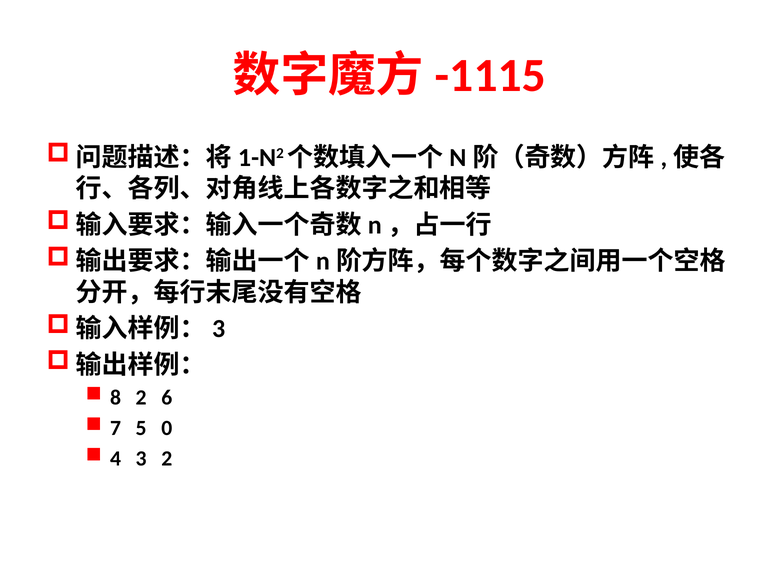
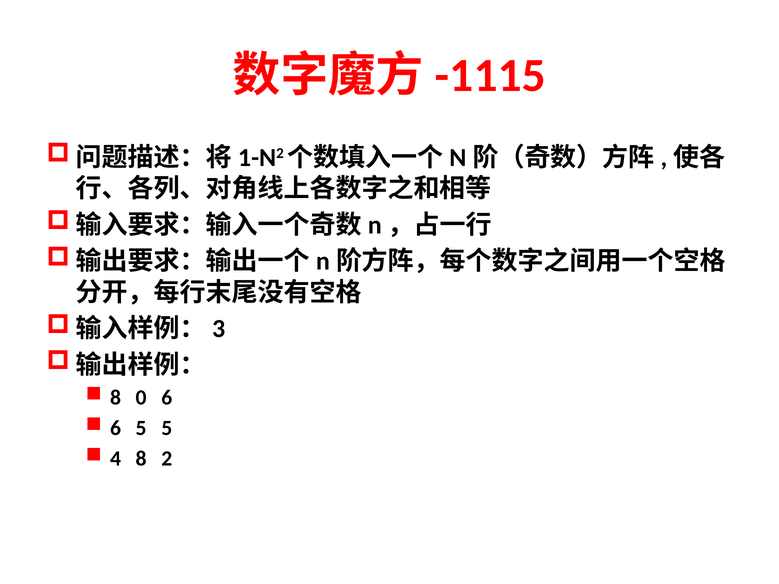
8 2: 2 -> 0 (141, 398)
7: 7 -> 6 (116, 428)
5 0: 0 -> 5 (167, 428)
4 3: 3 -> 8 (141, 459)
